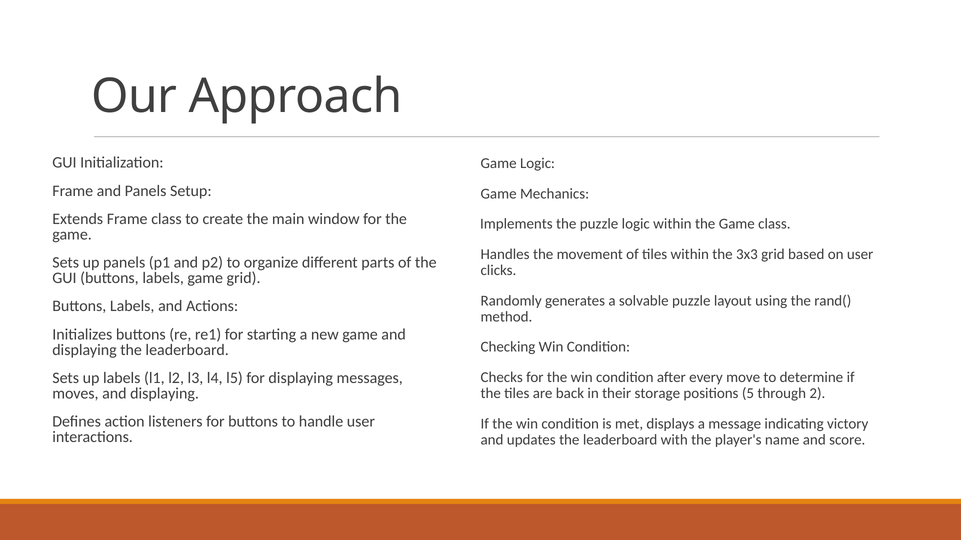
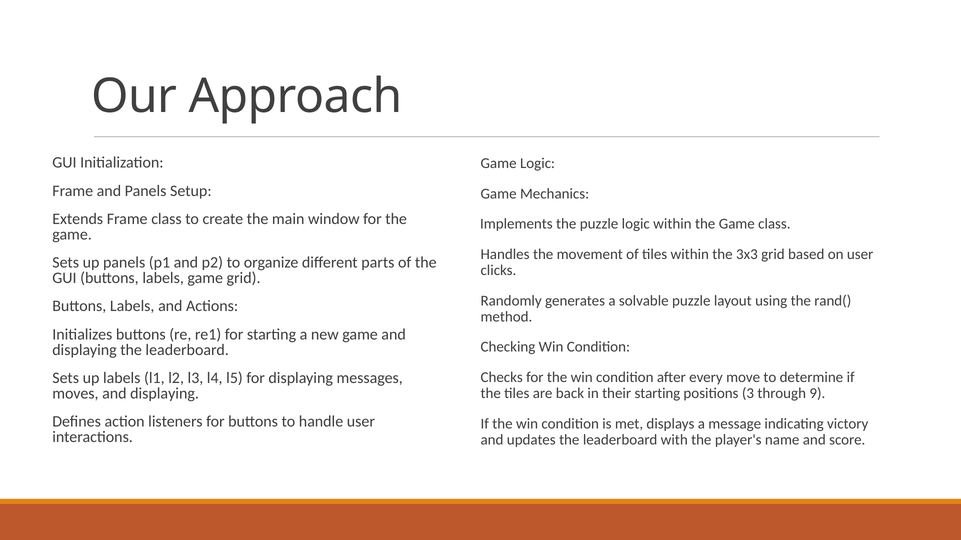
their storage: storage -> starting (657, 394)
5: 5 -> 3 (748, 394)
2: 2 -> 9 (817, 394)
